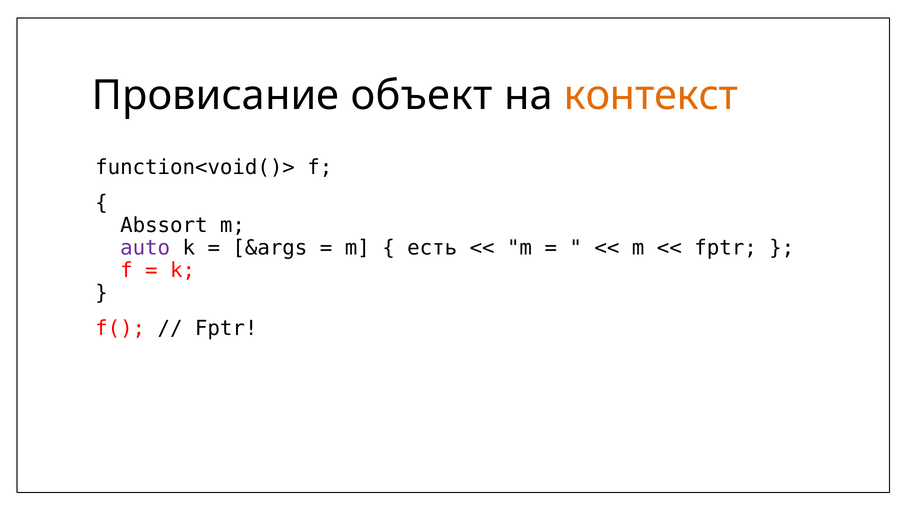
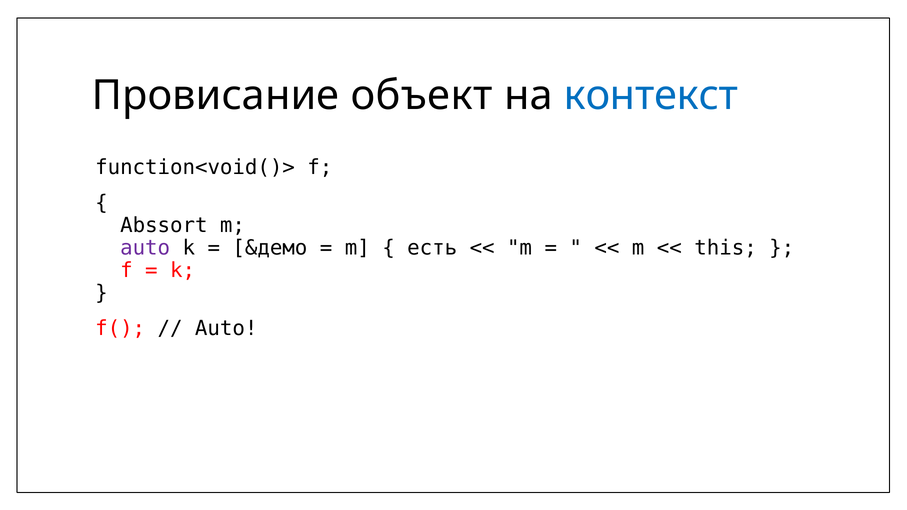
контекст colour: orange -> blue (651, 96)
&args: &args -> &демо (270, 248)
fptr: fptr -> this (726, 248)
Fptr: Fptr -> Auto (226, 329)
